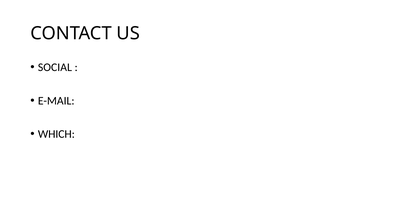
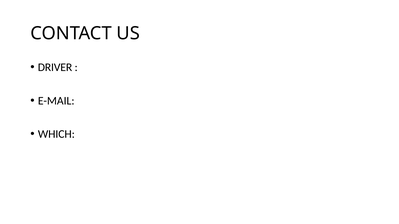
SOCIAL: SOCIAL -> DRIVER (55, 67)
